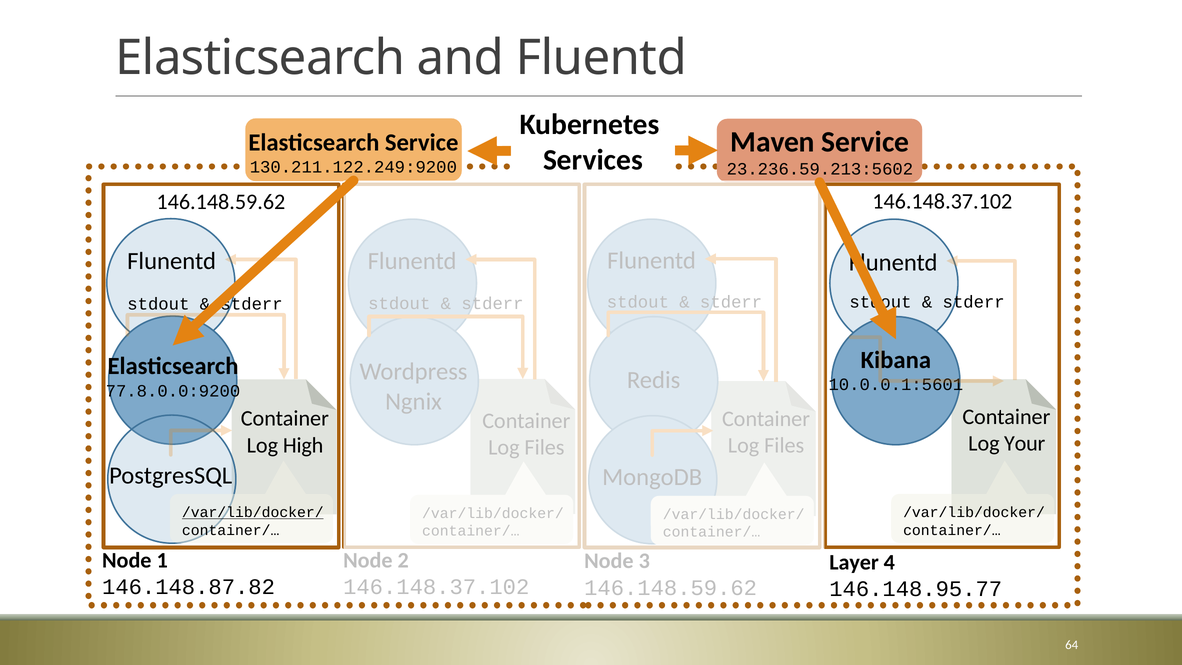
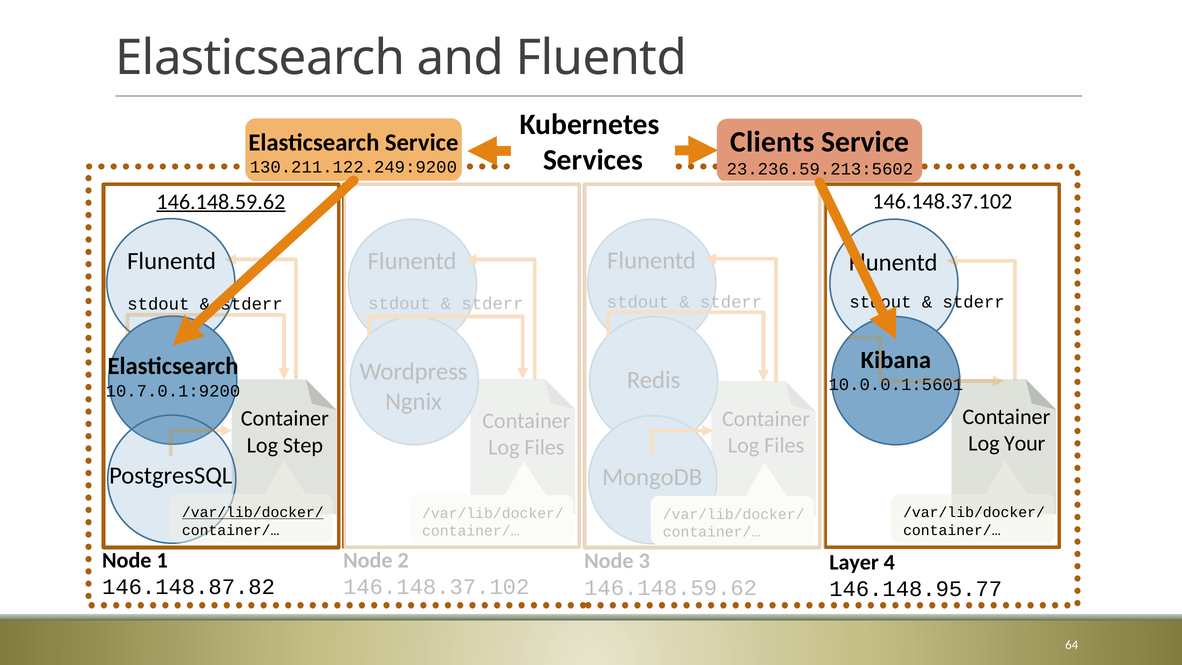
Maven: Maven -> Clients (772, 142)
146.148.59.62 underline: none -> present (221, 202)
77.8.0.0:9200: 77.8.0.0:9200 -> 10.7.0.1:9200 (173, 391)
High: High -> Step (303, 445)
